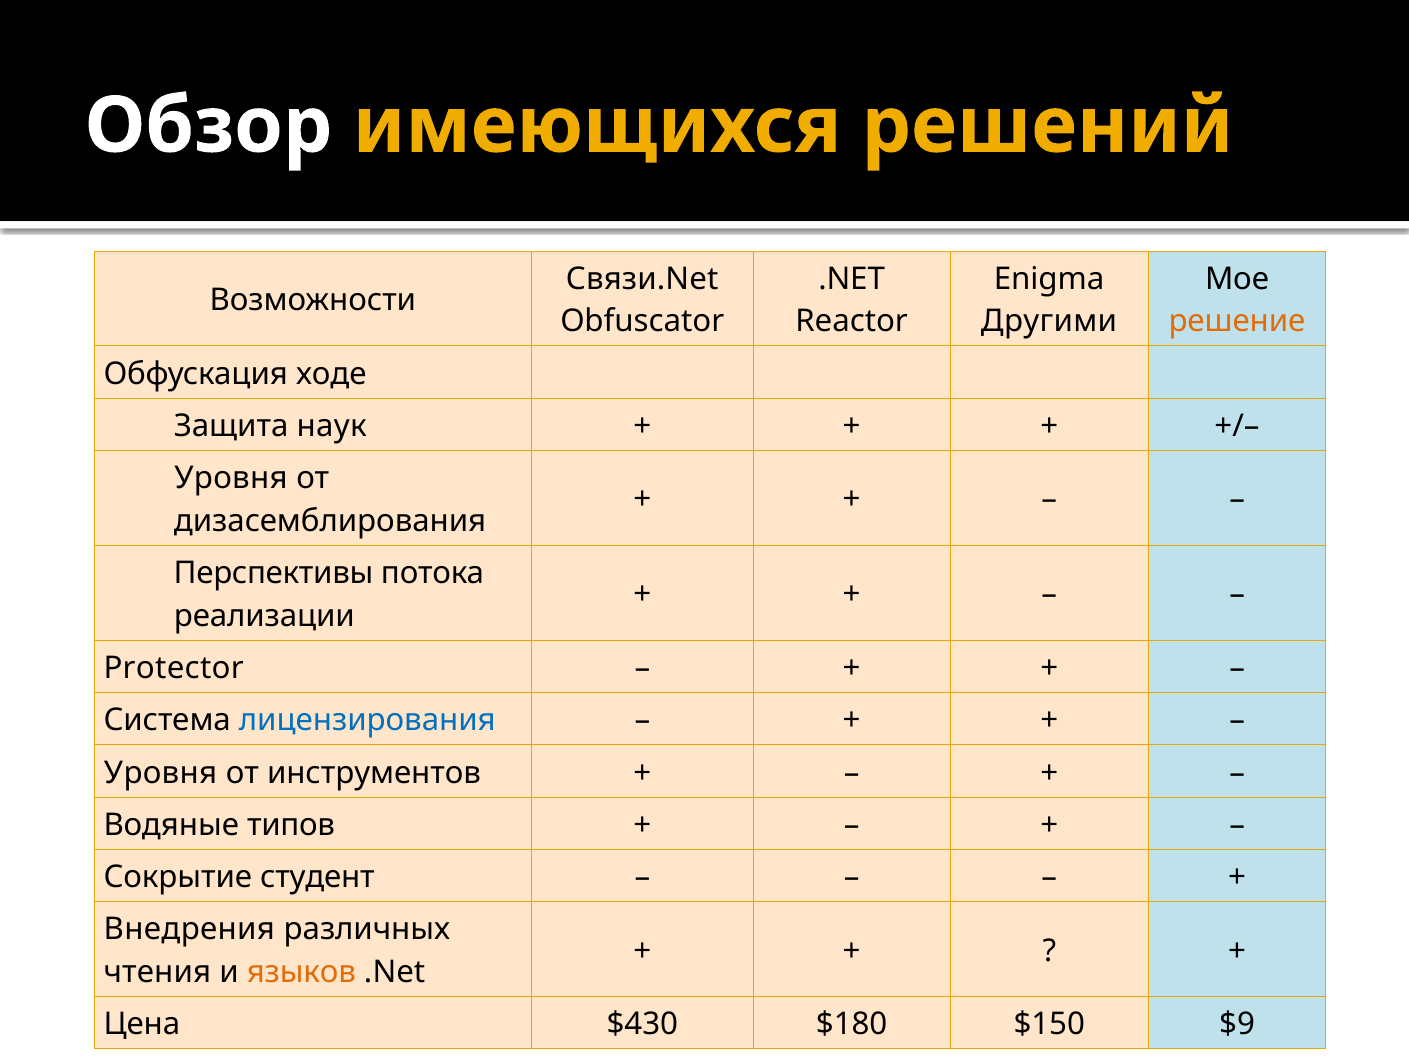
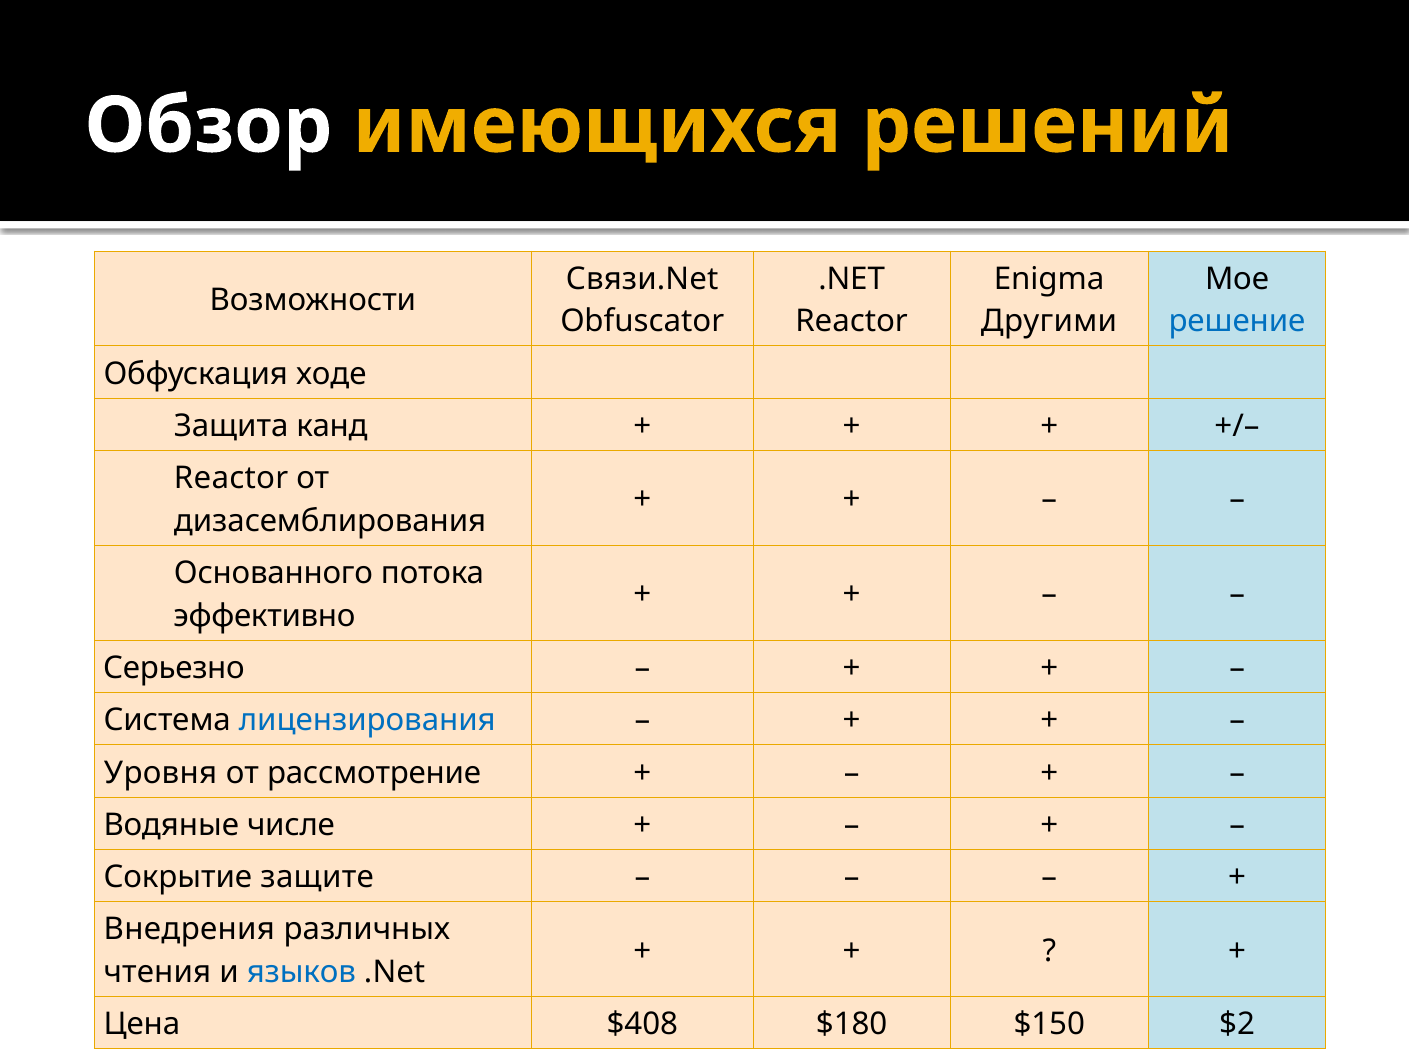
решение colour: orange -> blue (1237, 321)
наук: наук -> канд (332, 426)
Уровня: Уровня -> Reactor (231, 478)
Перспективы: Перспективы -> Основанного (274, 573)
реализации: реализации -> эффективно (264, 616)
Protector: Protector -> Серьезно (174, 668)
инструментов: инструментов -> рассмотрение (374, 773)
типов: типов -> числе (291, 825)
студент: студент -> защите (317, 877)
языков colour: orange -> blue (301, 972)
$430: $430 -> $408 (642, 1024)
$9: $9 -> $2 (1237, 1024)
